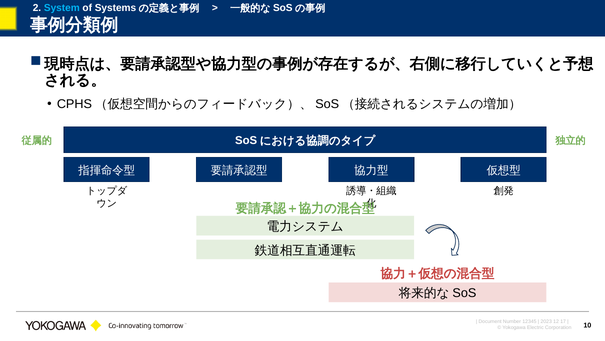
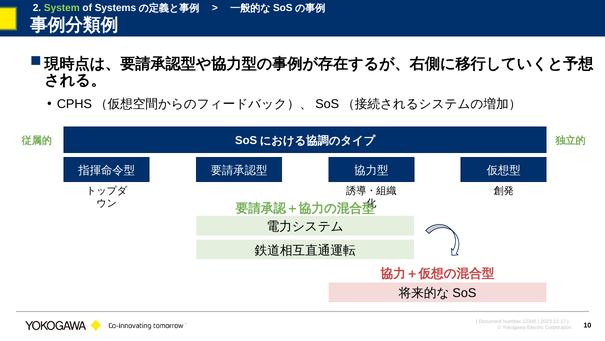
System colour: light blue -> light green (62, 8)
